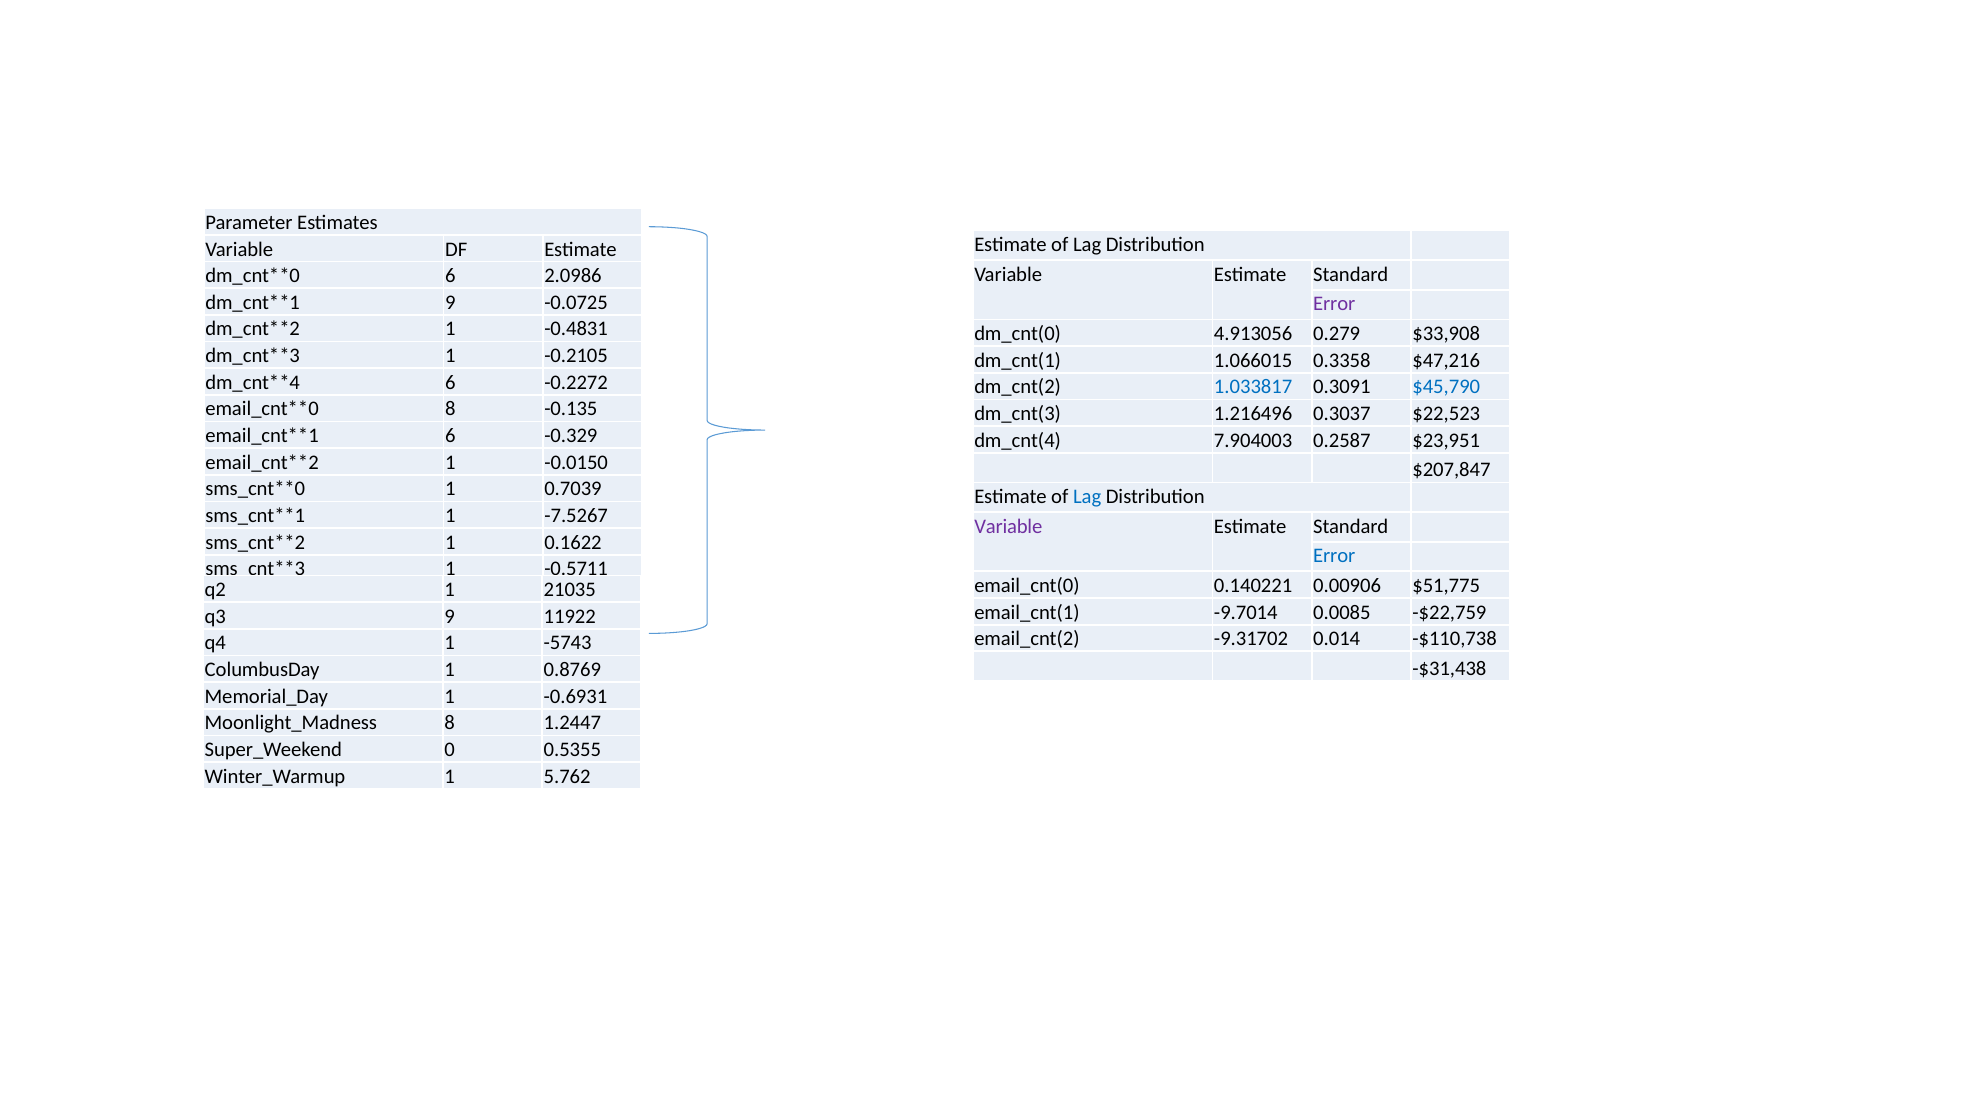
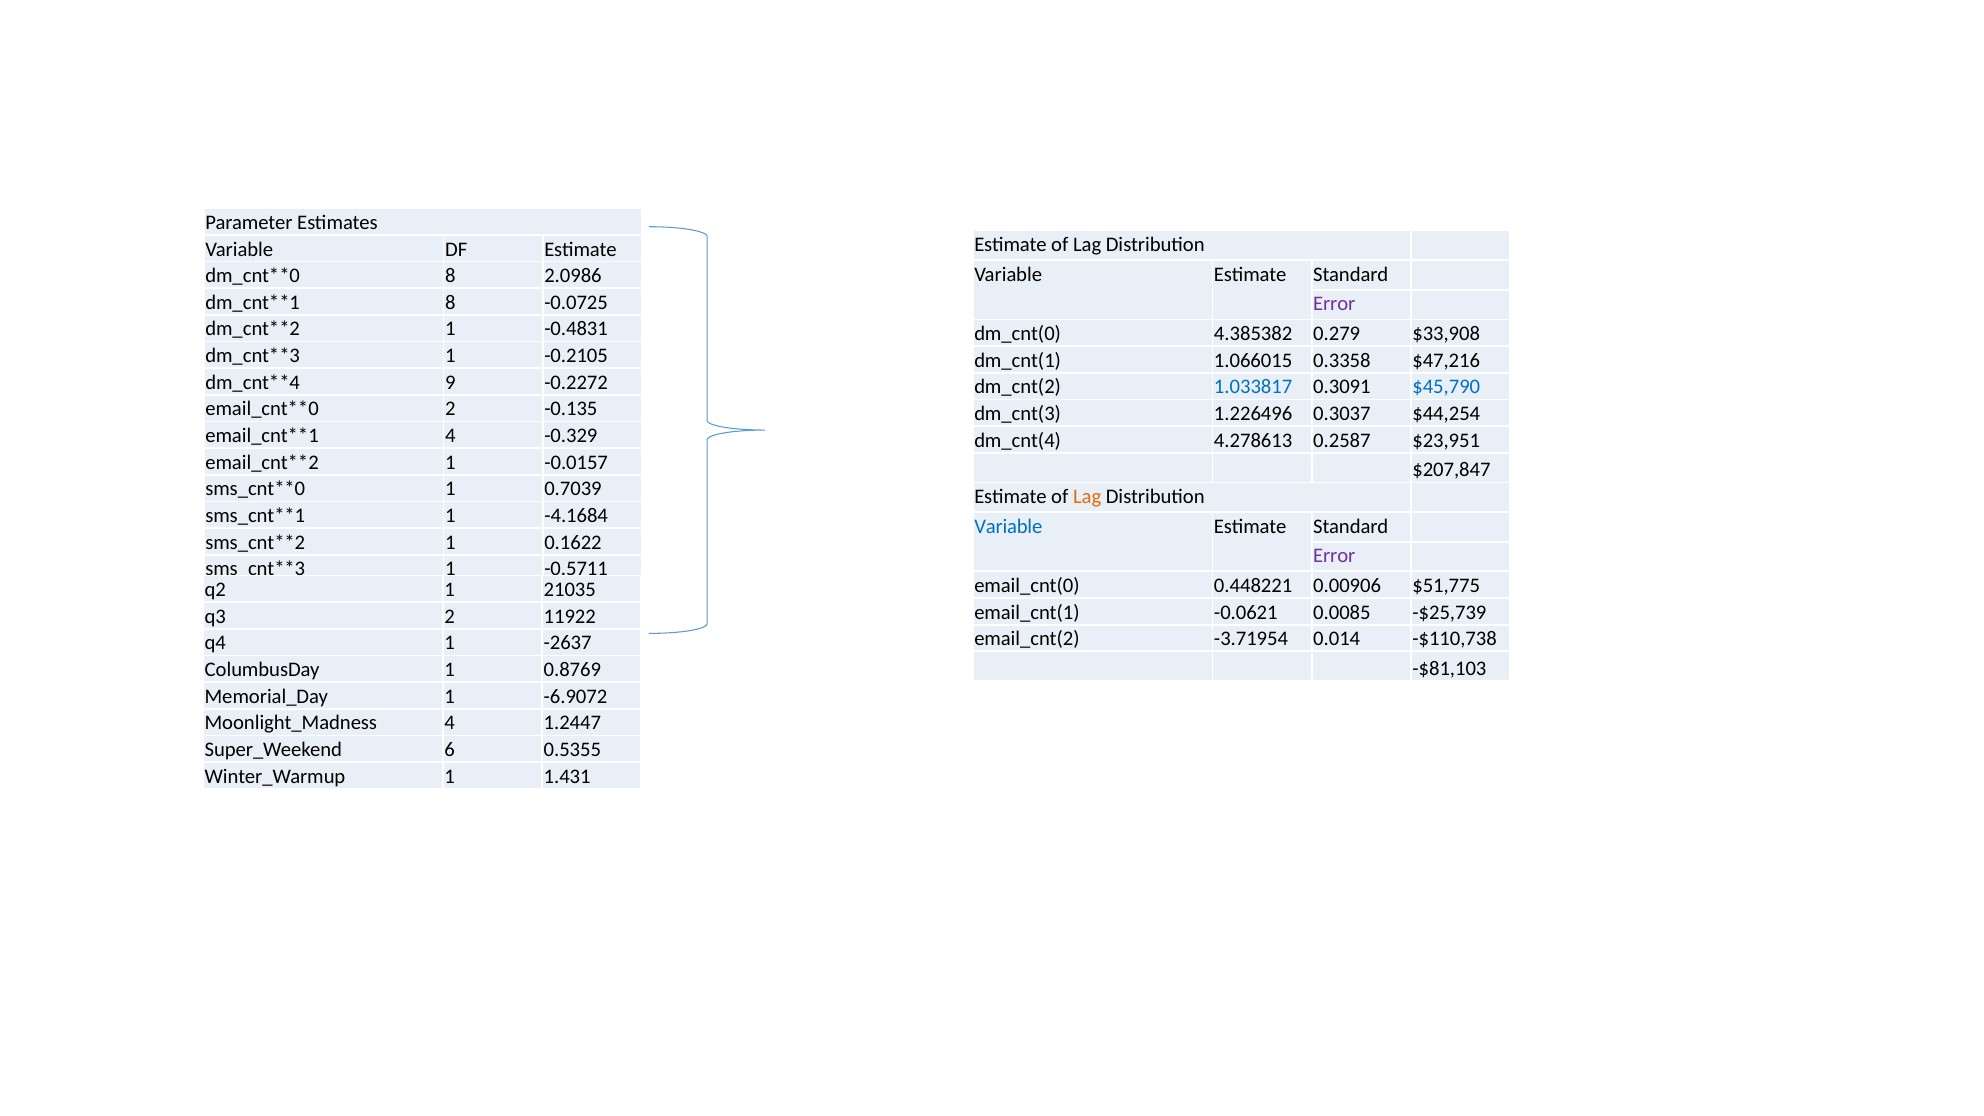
6: 6 -> 8 (450, 276)
9: 9 -> 8 (450, 302)
4.913056: 4.913056 -> 4.385382 (1253, 334)
6: 6 -> 9 (450, 382)
8: 8 -> 2 (450, 409)
1.216496: 1.216496 -> 1.226496 (1253, 414)
$22,523: $22,523 -> $44,254 (1446, 414)
6: 6 -> 4 (450, 436)
7.904003: 7.904003 -> 4.278613 (1253, 440)
-0.0150: -0.0150 -> -0.0157 (576, 462)
Lag colour: blue -> orange (1087, 497)
-7.5267: -7.5267 -> -4.1684 (576, 516)
Variable colour: purple -> blue (1008, 526)
Error colour: blue -> purple (1334, 556)
0.140221: 0.140221 -> 0.448221 (1253, 586)
-9.7014: -9.7014 -> -0.0621 (1246, 612)
-$22,759: -$22,759 -> -$25,739 (1449, 612)
q3 9: 9 -> 2 (450, 616)
-9.31702: -9.31702 -> -3.71954 (1251, 639)
-5743: -5743 -> -2637 (568, 643)
-$31,438: -$31,438 -> -$81,103 (1449, 669)
-0.6931: -0.6931 -> -6.9072 (575, 696)
8: 8 -> 4 (450, 723)
0: 0 -> 6 (450, 750)
5.762: 5.762 -> 1.431 (567, 776)
